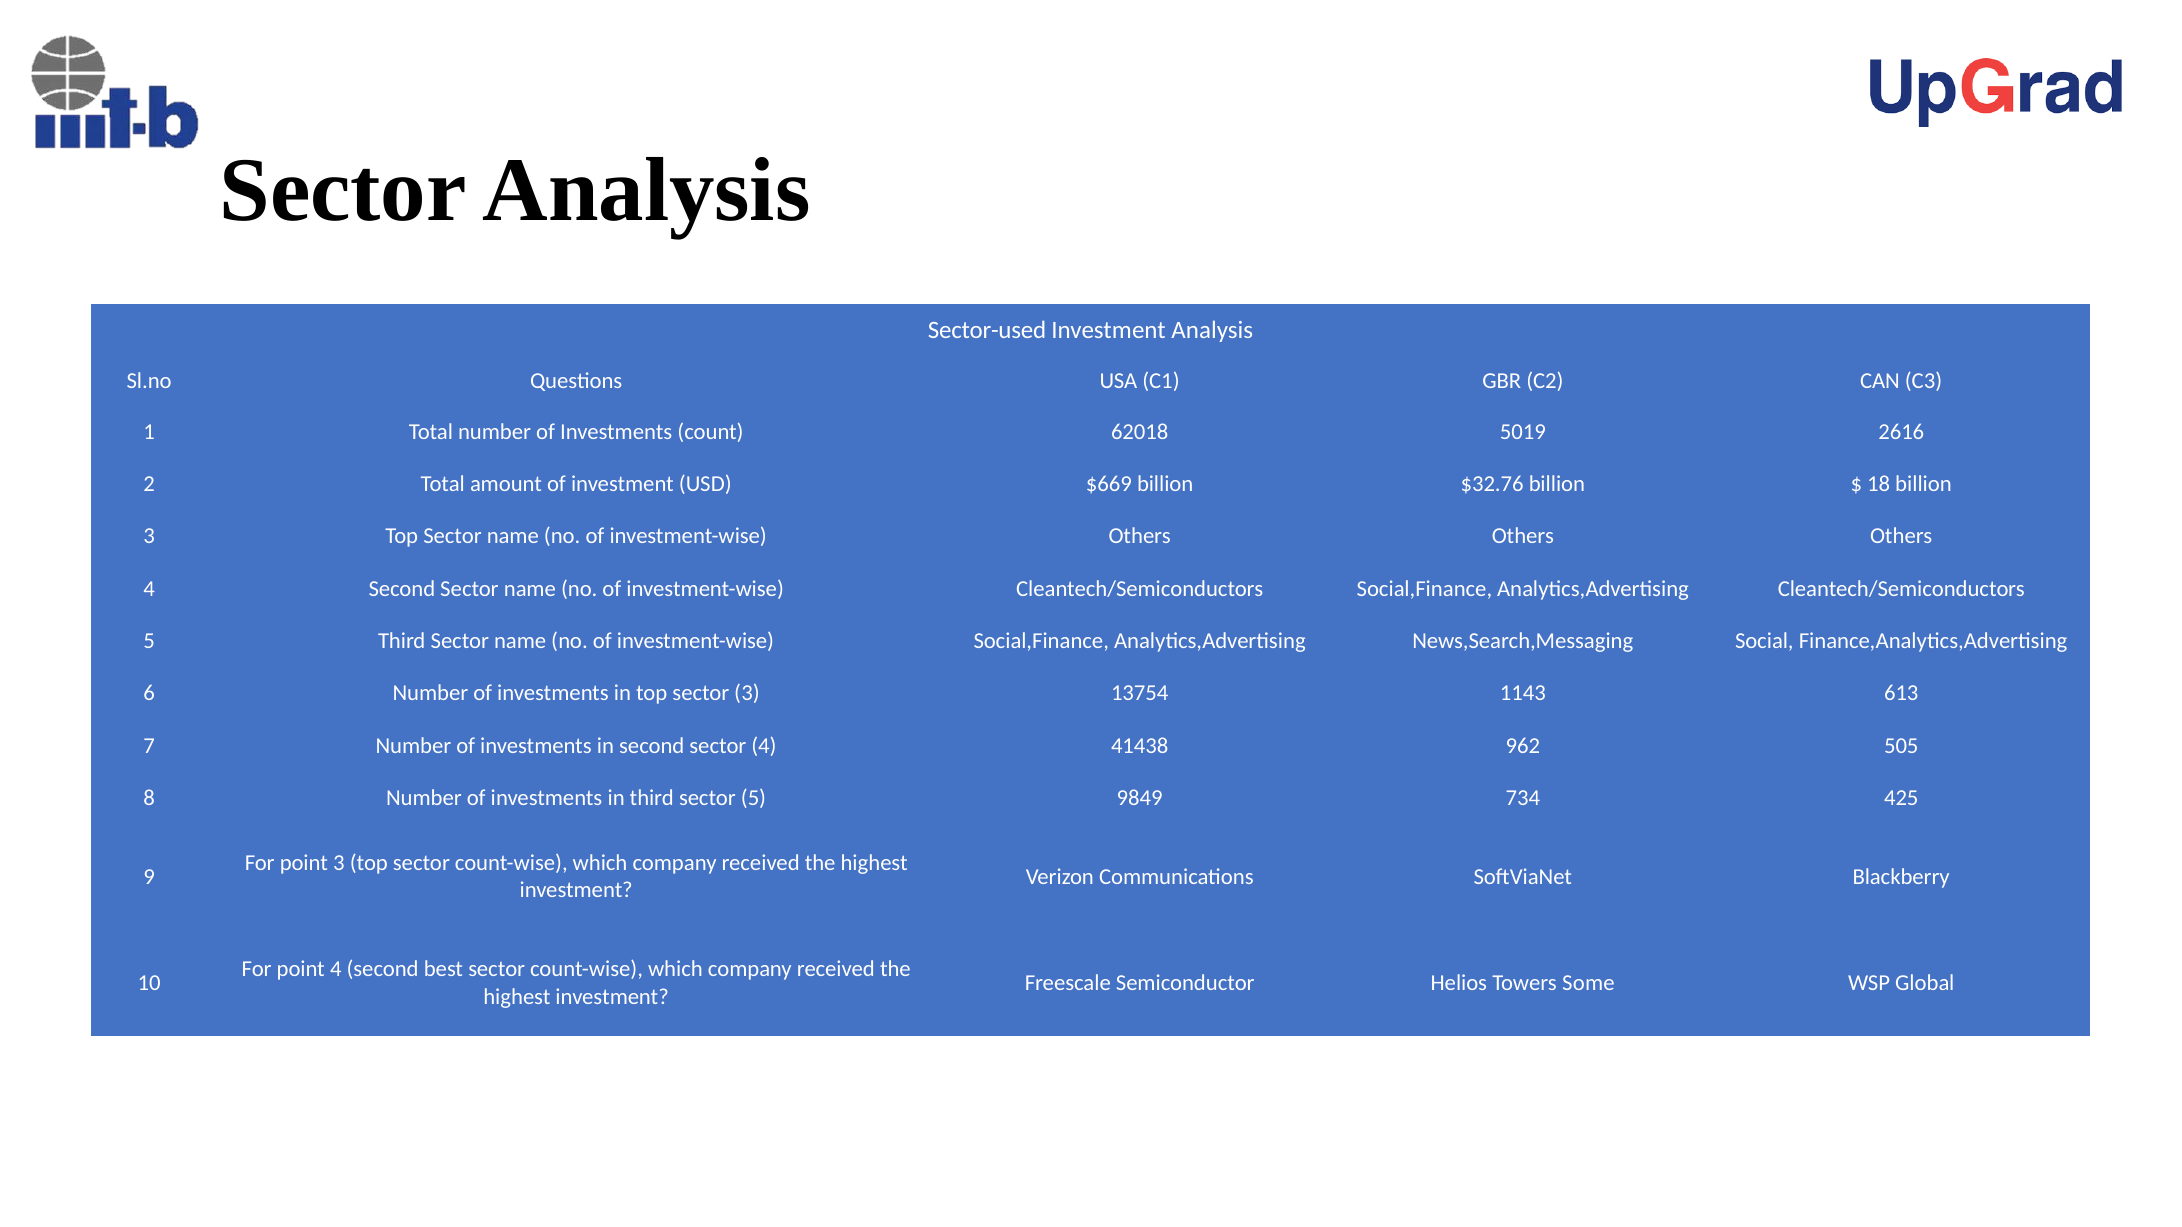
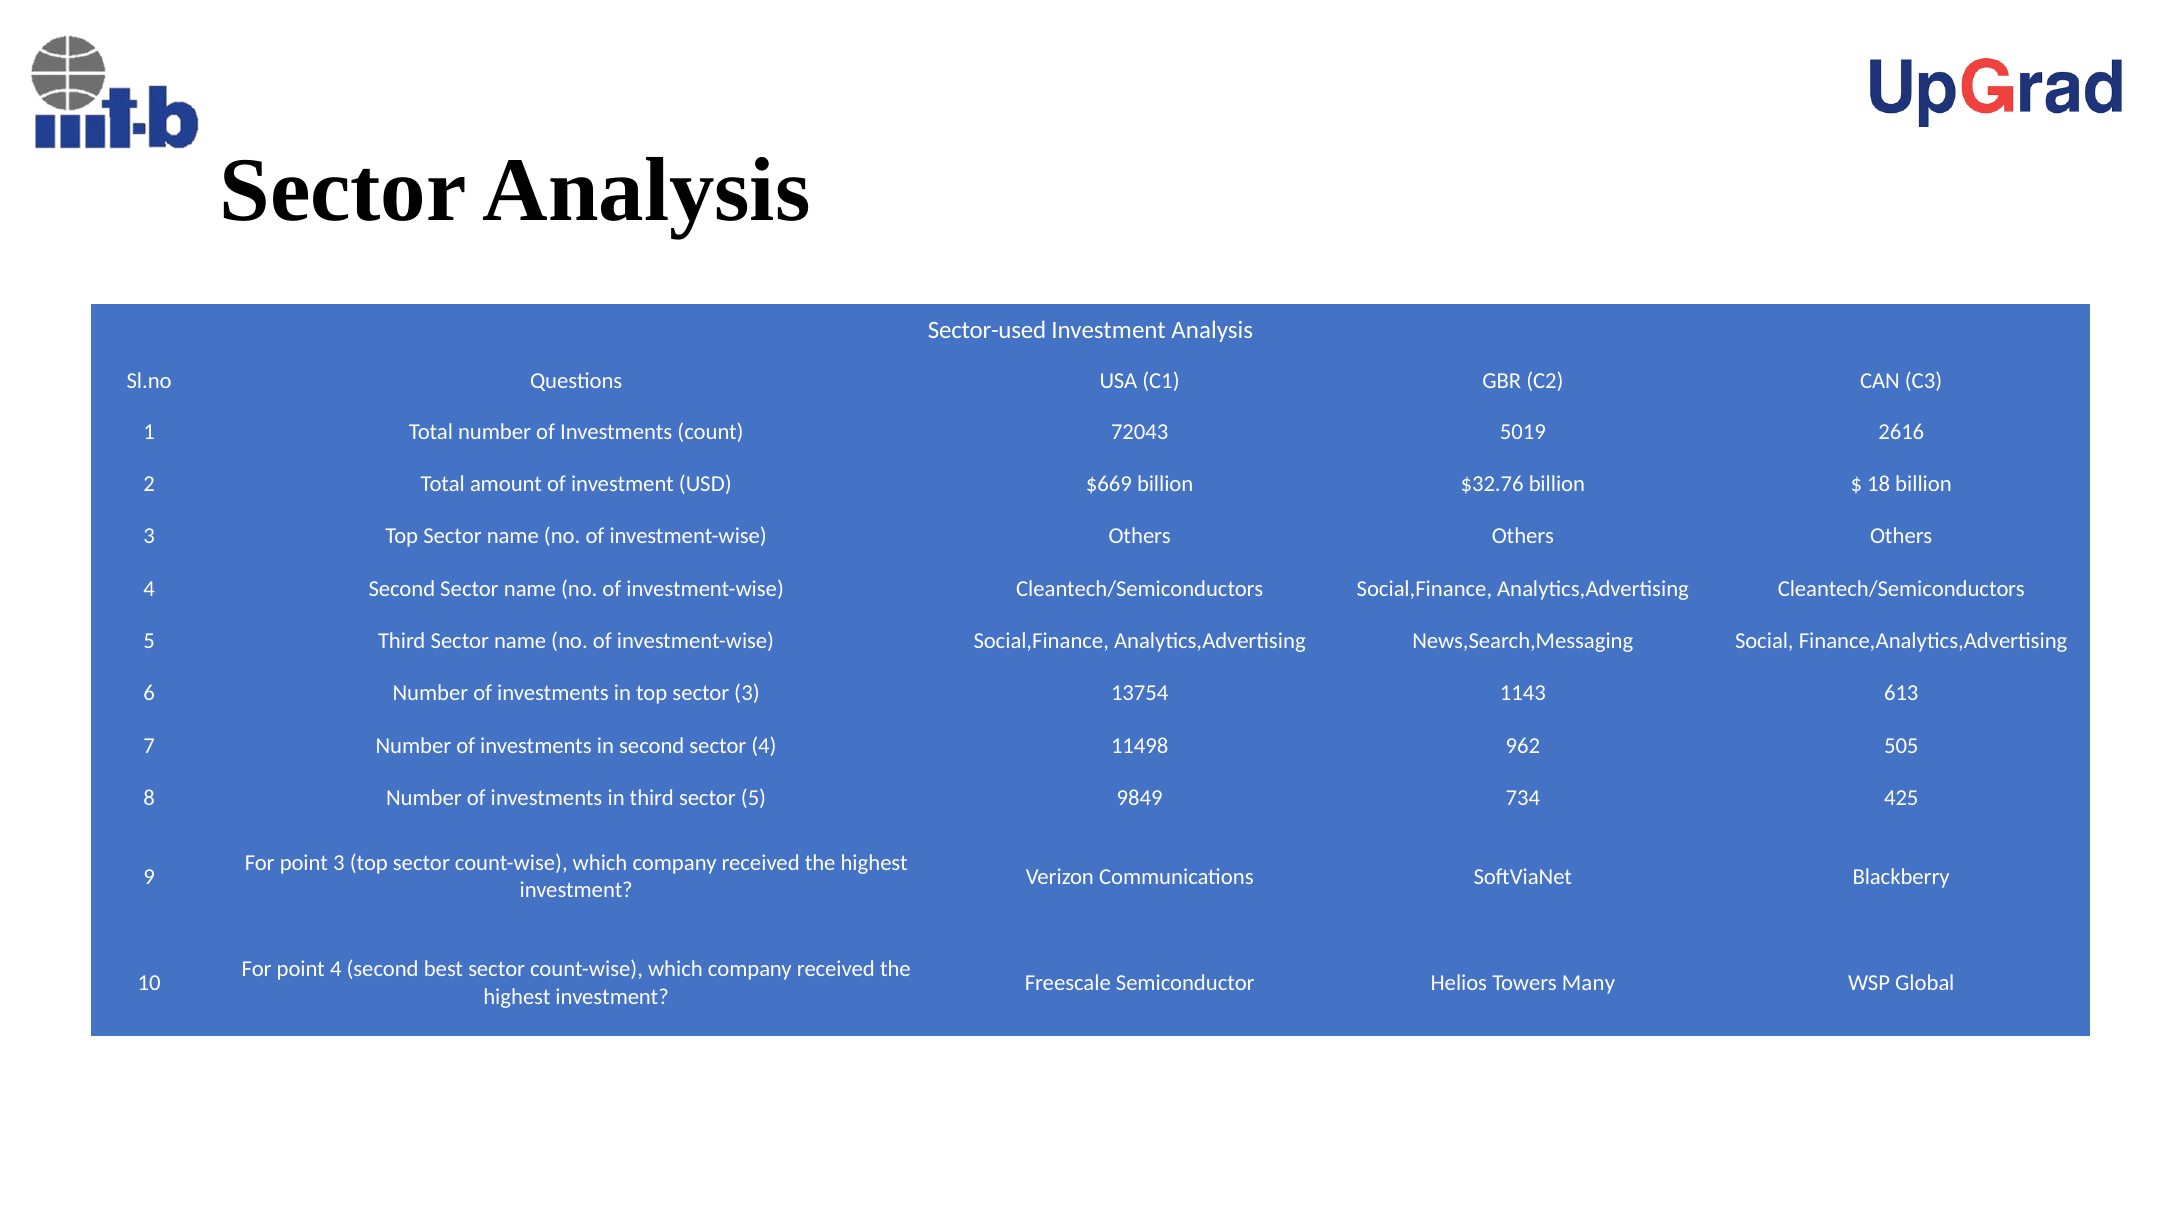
62018: 62018 -> 72043 (1140, 432)
41438: 41438 -> 11498 (1140, 746)
Some: Some -> Many (1588, 983)
